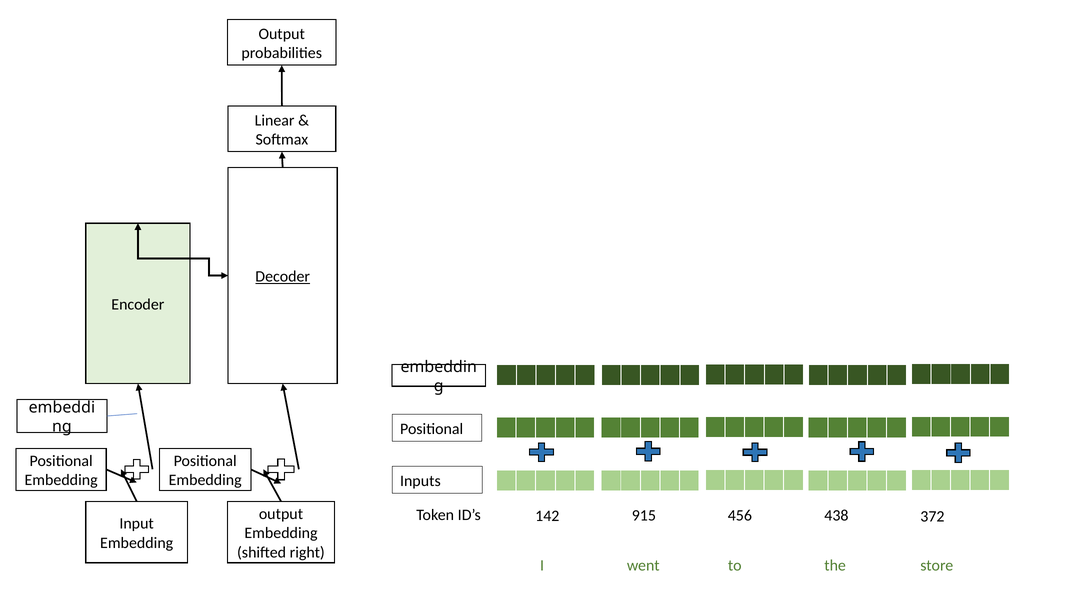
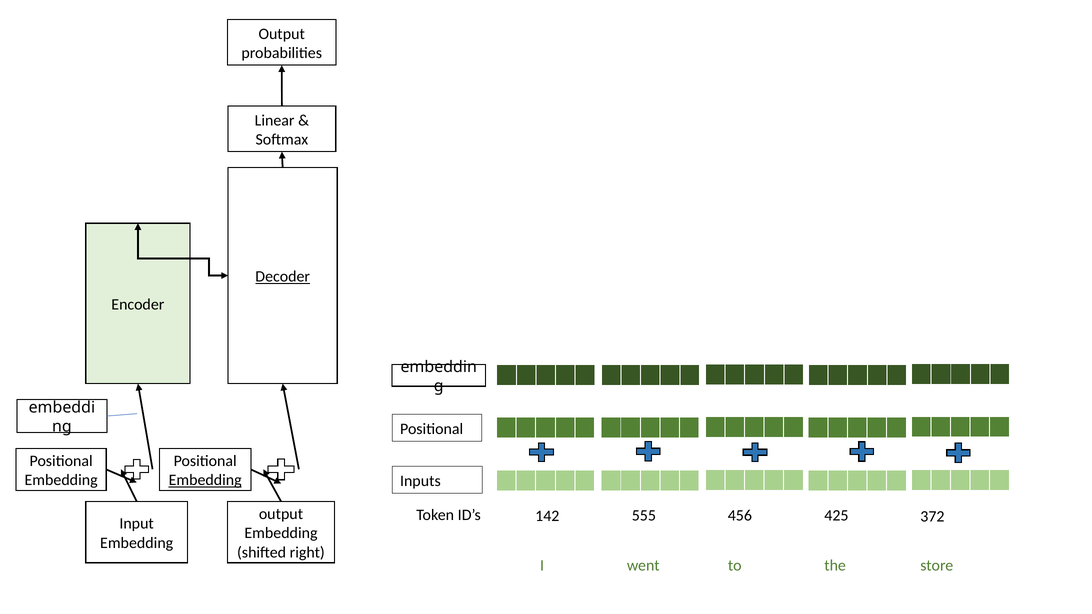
Embedding underline: none -> present (205, 480)
915: 915 -> 555 (644, 516)
438: 438 -> 425 (836, 515)
